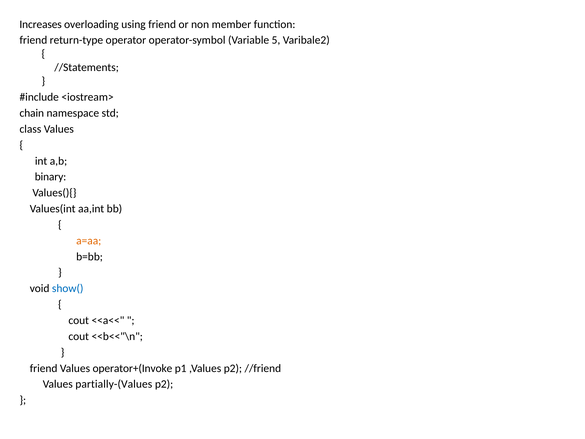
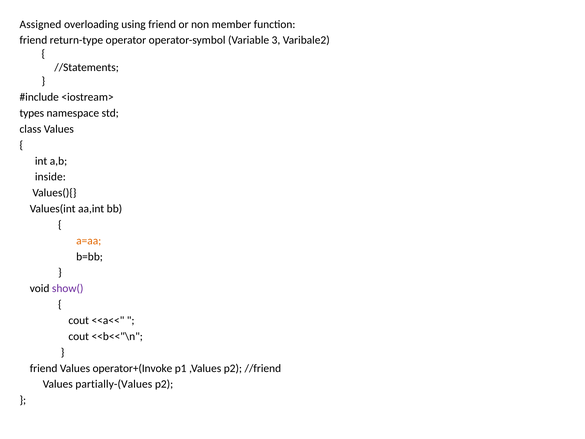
Increases: Increases -> Assigned (40, 24)
5: 5 -> 3 (276, 40)
chain: chain -> types (32, 113)
binary: binary -> inside (50, 177)
show( colour: blue -> purple (68, 288)
